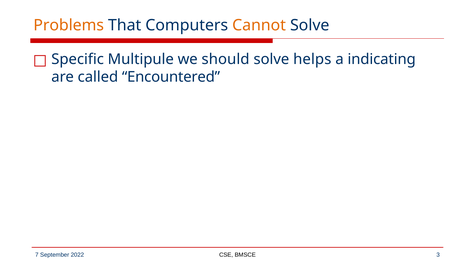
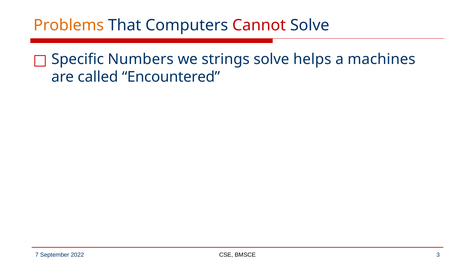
Cannot colour: orange -> red (259, 25)
Multipule: Multipule -> Numbers (141, 59)
should: should -> strings (226, 59)
indicating: indicating -> machines (382, 59)
